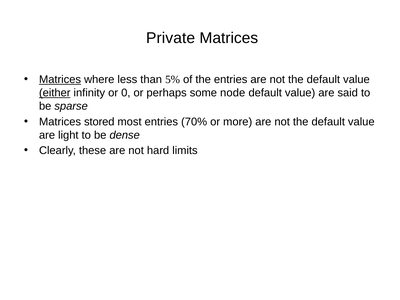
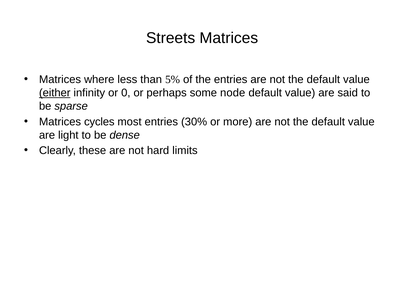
Private: Private -> Streets (171, 38)
Matrices underline: present -> none (60, 79)
stored: stored -> cycles (99, 122)
70%: 70% -> 30% (194, 122)
